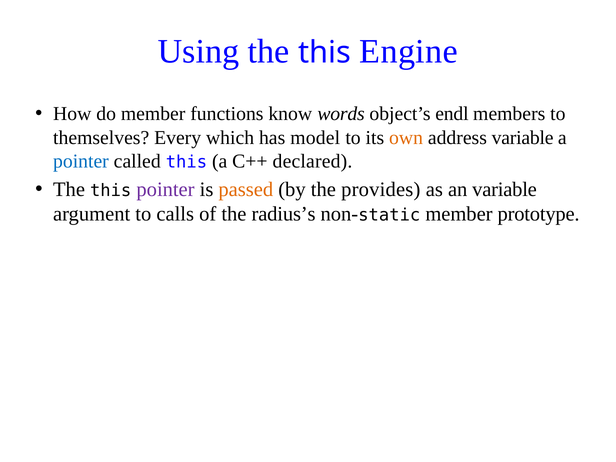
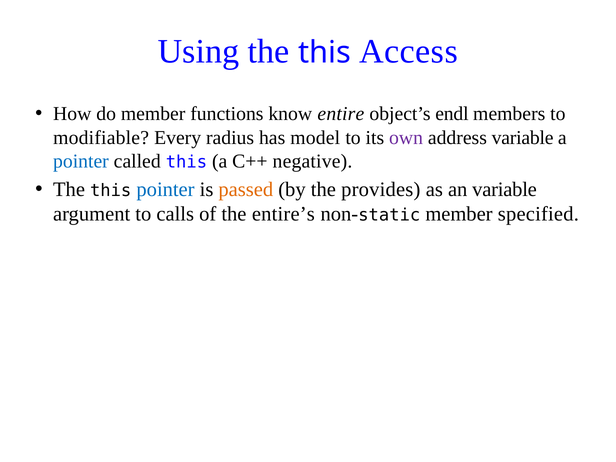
Engine: Engine -> Access (409, 51)
words: words -> entire (341, 114)
themselves: themselves -> modifiable (101, 138)
which: which -> radius (230, 138)
own colour: orange -> purple (406, 138)
declared: declared -> negative (312, 161)
pointer colour: purple -> blue (166, 190)
radius’s: radius’s -> entire’s (283, 214)
prototype: prototype -> specified (538, 214)
